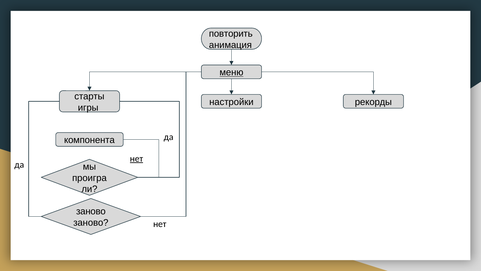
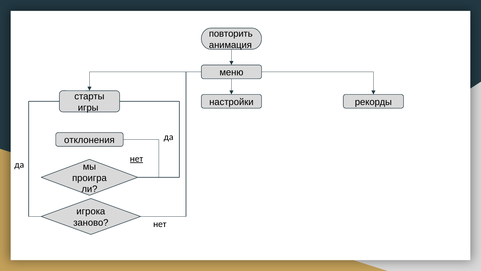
меню underline: present -> none (231, 72)
компонента: компонента -> отклонения (89, 140)
заново: заново -> игрока (91, 211)
